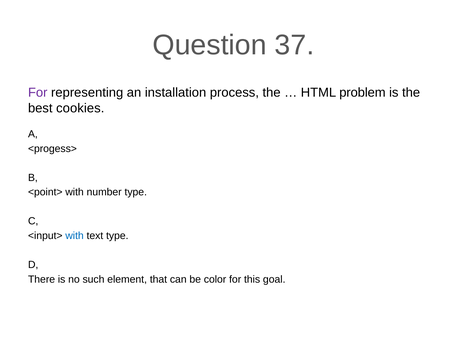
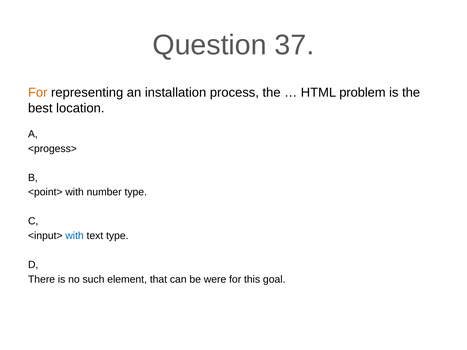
For colour: purple -> orange (38, 93)
cookies: cookies -> location (80, 108)
color: color -> were (215, 279)
